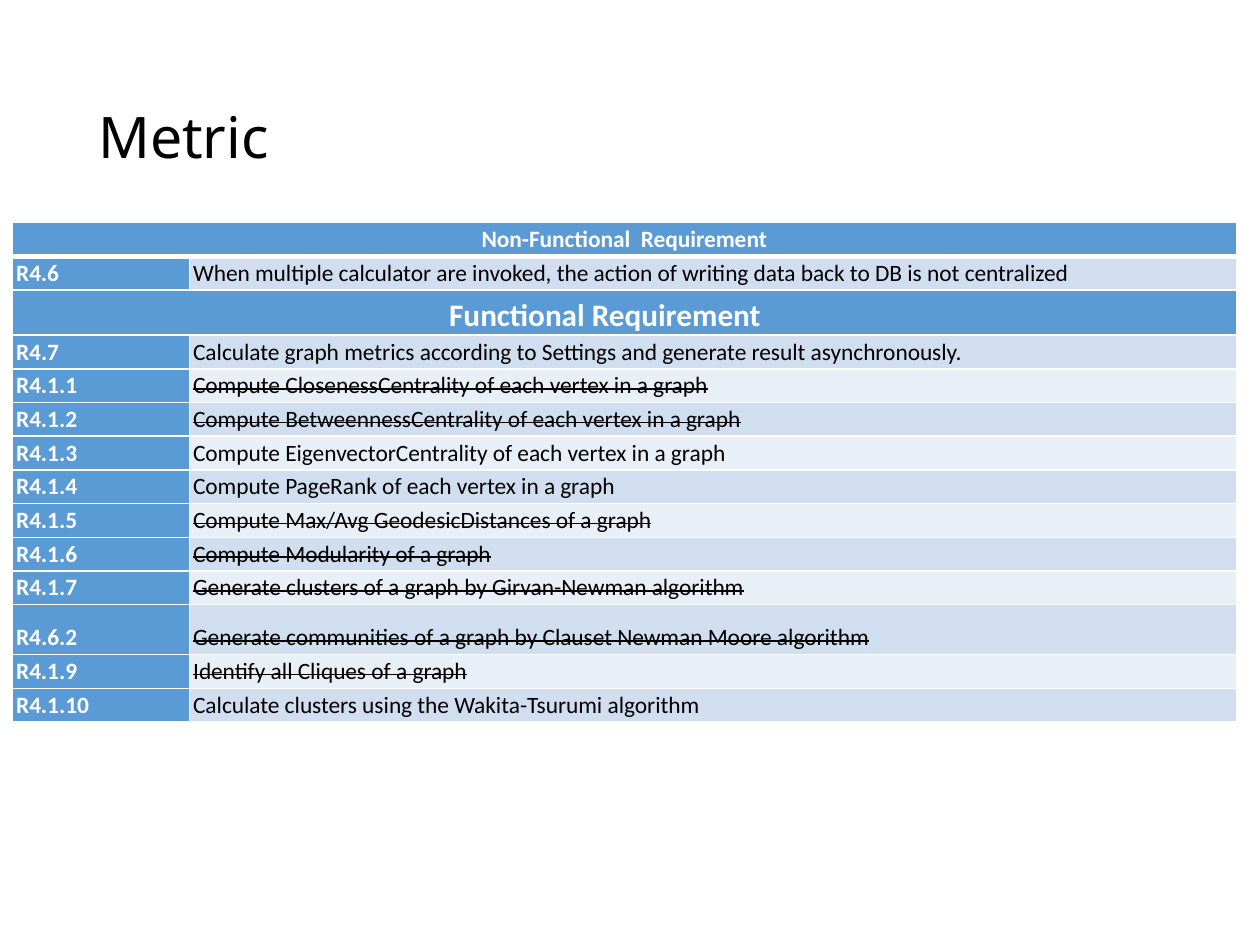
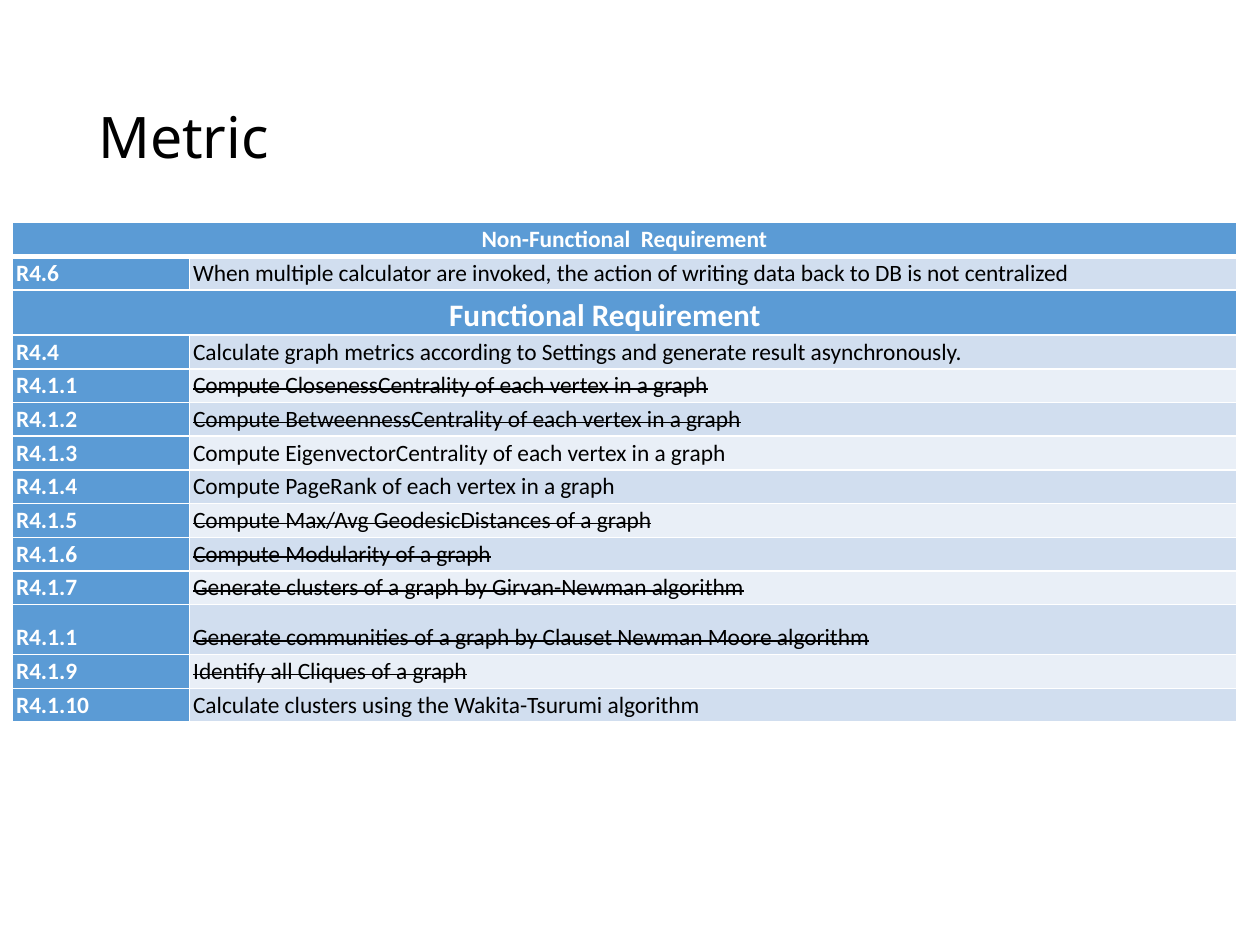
R4.7: R4.7 -> R4.4 (38, 352)
R4.6.2: R4.6.2 -> R4.1.1 (47, 638)
